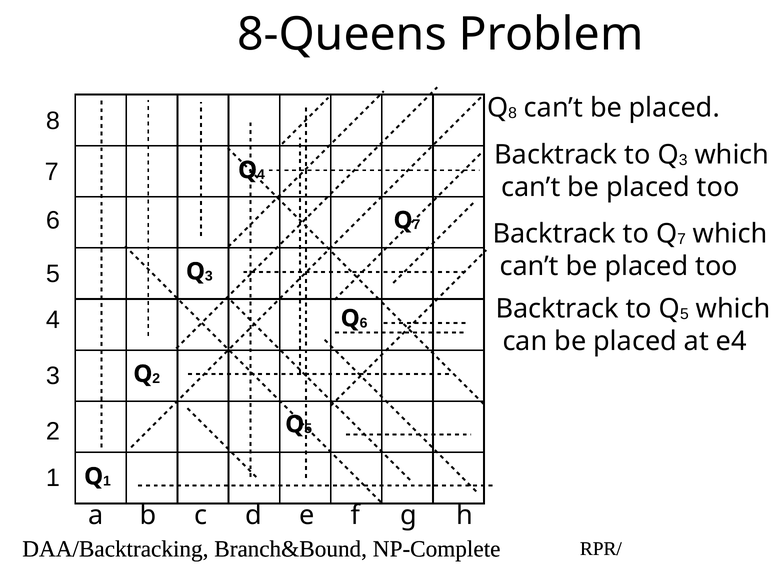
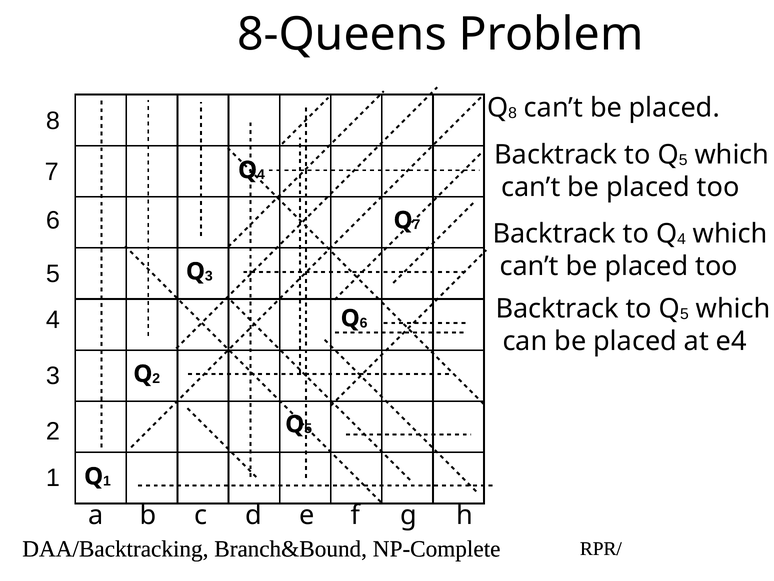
3: 3 -> 5 (683, 160)
7: 7 -> 4 (682, 239)
